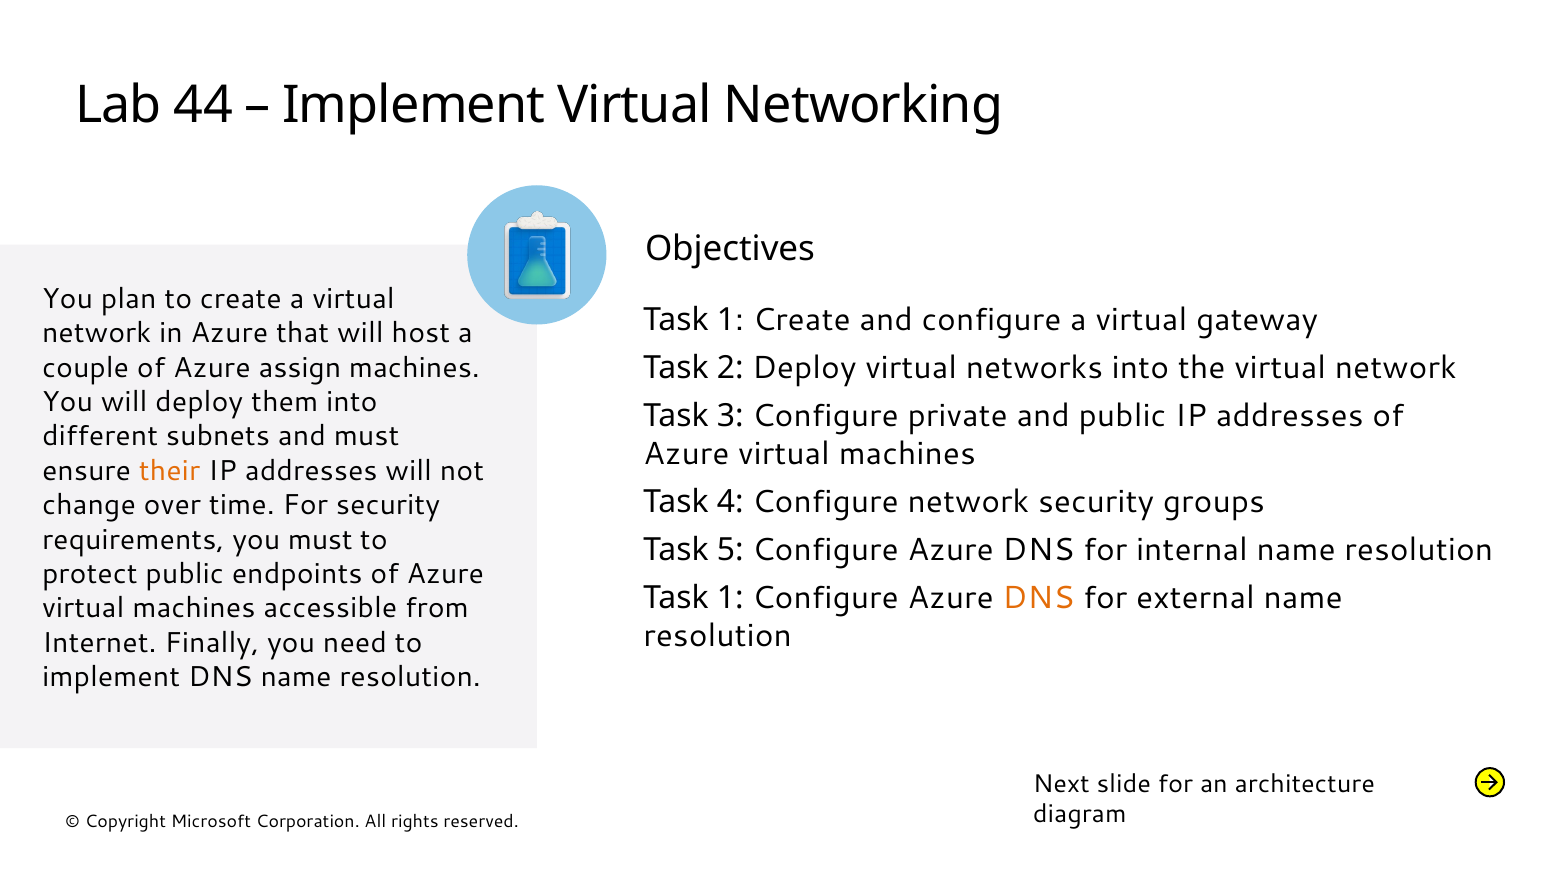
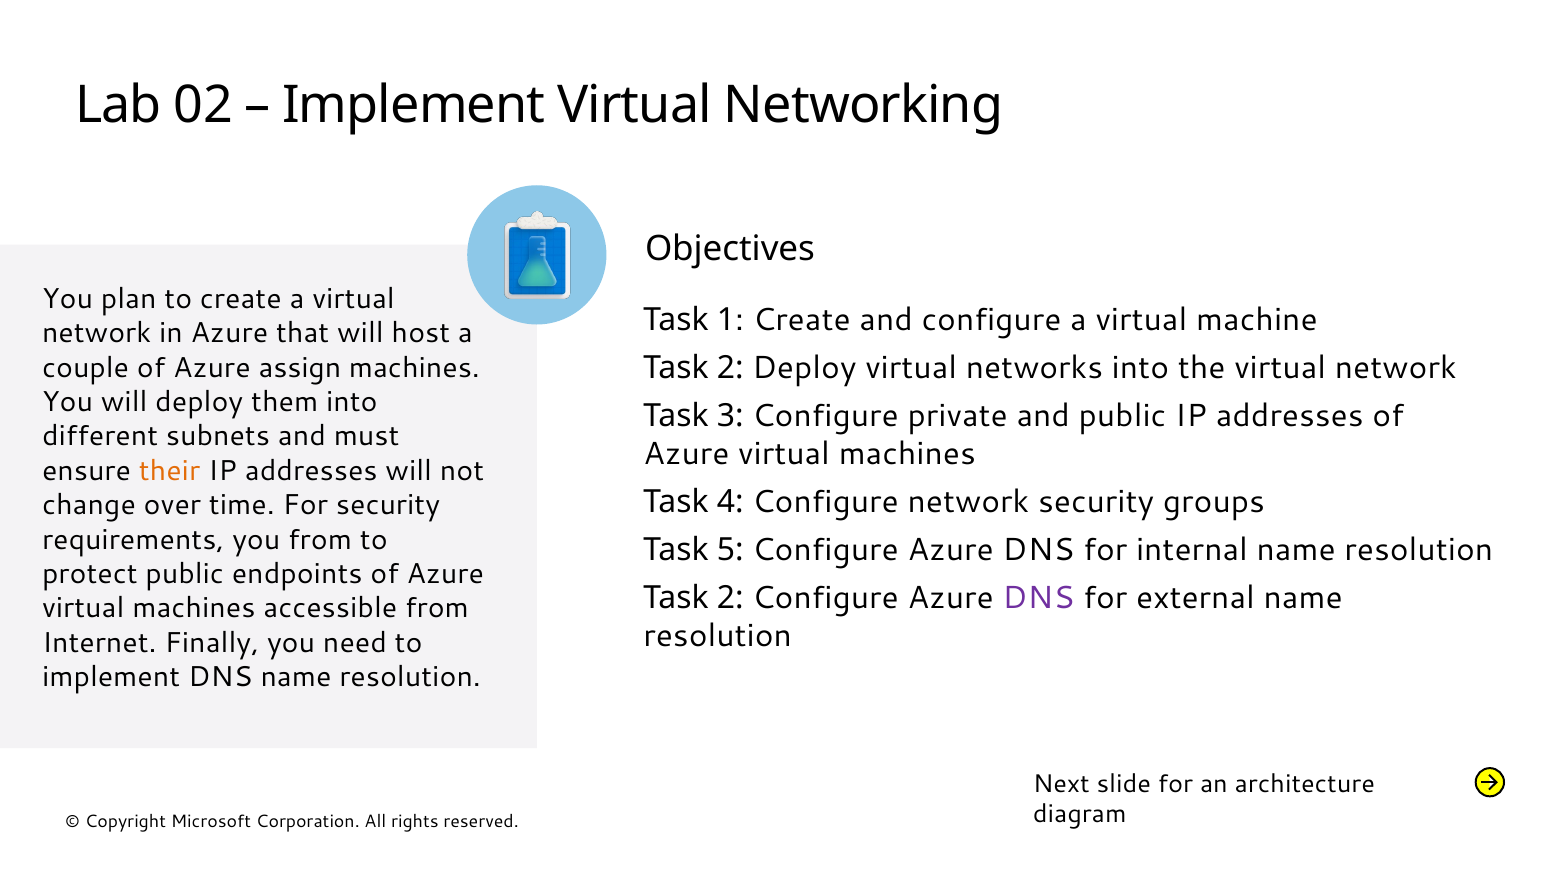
44: 44 -> 02 (203, 105)
gateway: gateway -> machine (1257, 320)
you must: must -> from (320, 539)
1: 1 -> 2 (730, 597)
DNS colour: orange -> purple (1038, 597)
